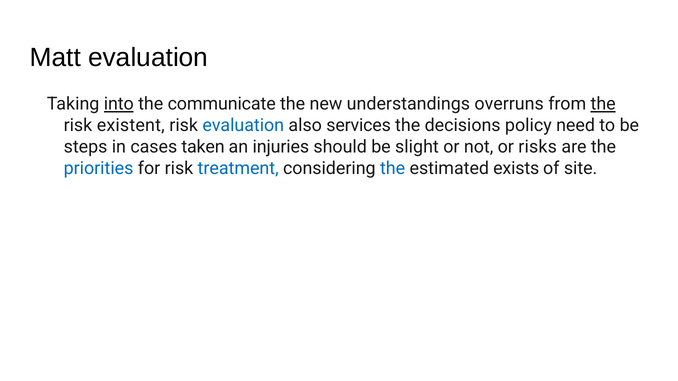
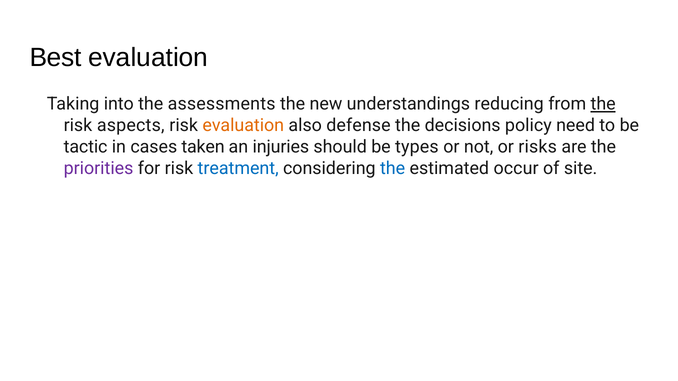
Matt: Matt -> Best (55, 57)
into underline: present -> none (119, 104)
communicate: communicate -> assessments (222, 104)
overruns: overruns -> reducing (509, 104)
existent: existent -> aspects (131, 126)
evaluation colour: blue -> orange (243, 126)
services: services -> defense (358, 126)
steps: steps -> tactic (86, 147)
slight: slight -> types (417, 147)
priorities colour: blue -> purple (99, 169)
exists: exists -> occur (516, 169)
